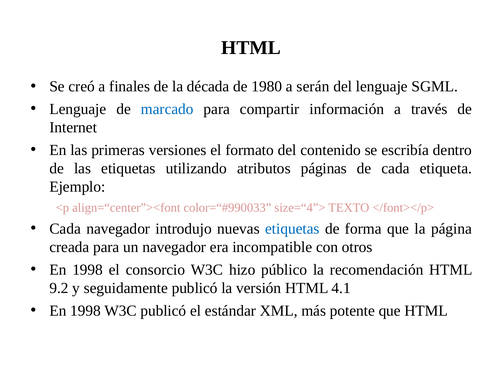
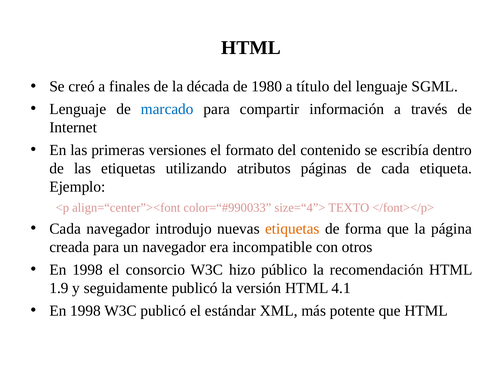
serán: serán -> título (313, 86)
etiquetas colour: blue -> orange (292, 228)
9.2: 9.2 -> 1.9 (59, 288)
